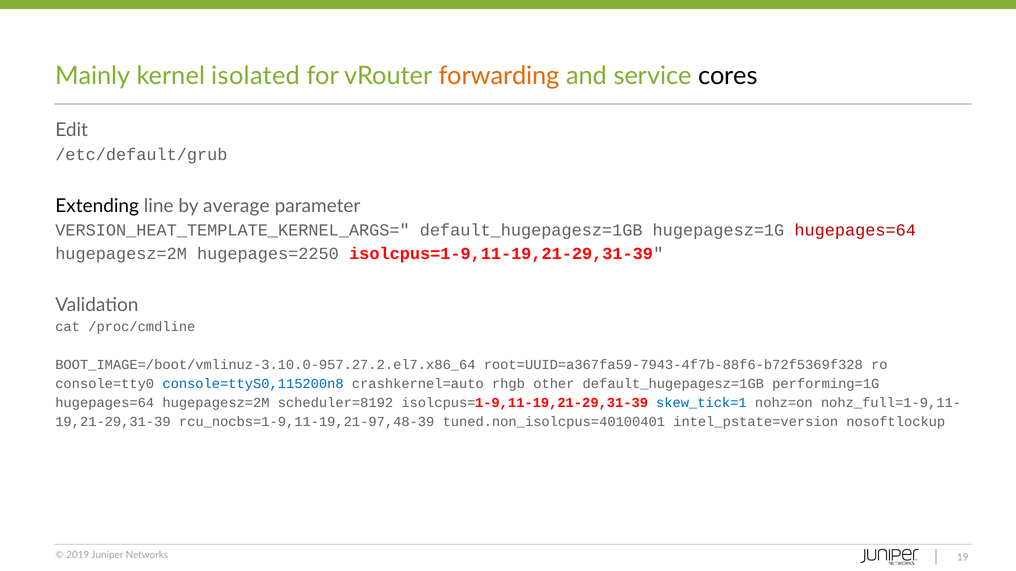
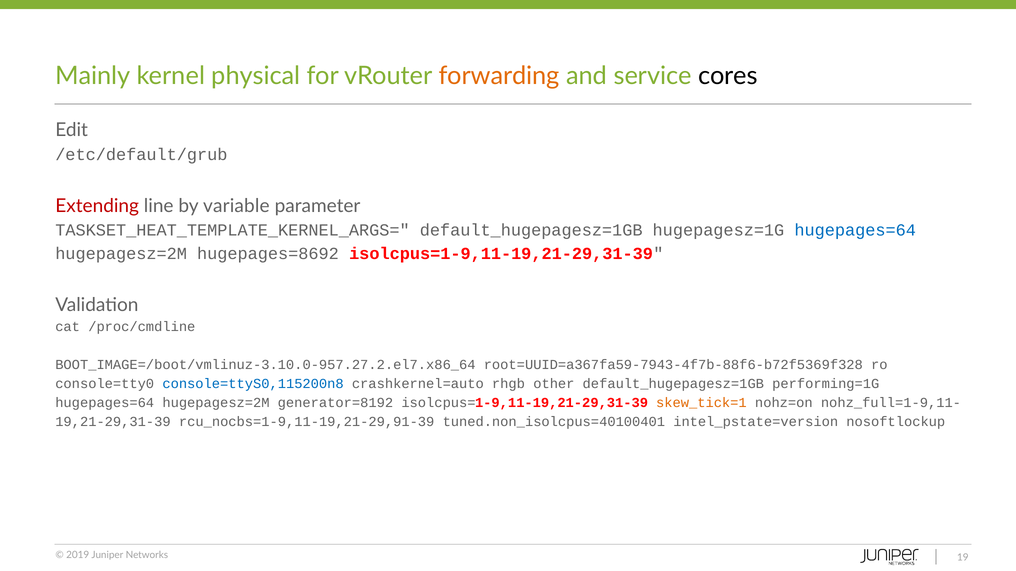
isolated: isolated -> physical (256, 76)
Extending colour: black -> red (97, 206)
average: average -> variable (236, 206)
VERSION_HEAT_TEMPLATE_KERNEL_ARGS=: VERSION_HEAT_TEMPLATE_KERNEL_ARGS= -> TASKSET_HEAT_TEMPLATE_KERNEL_ARGS= (233, 231)
hugepages=64 colour: red -> blue (855, 231)
hugepages=2250: hugepages=2250 -> hugepages=8692 (268, 254)
scheduler=8192: scheduler=8192 -> generator=8192 (335, 403)
skew_tick=1 colour: blue -> orange (701, 403)
rcu_nocbs=1-9,11-19,21-97,48-39: rcu_nocbs=1-9,11-19,21-97,48-39 -> rcu_nocbs=1-9,11-19,21-29,91-39 (307, 422)
